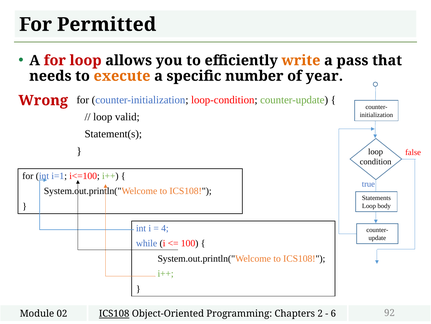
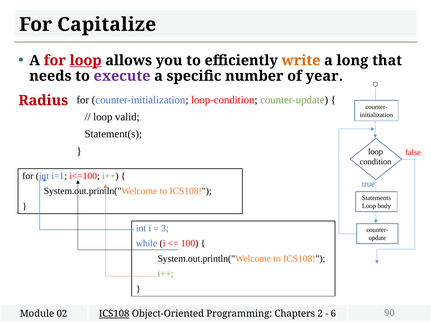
Permitted: Permitted -> Capitalize (107, 24)
loop underline: none -> present (86, 60)
pass: pass -> long (352, 60)
execute colour: orange -> purple (122, 76)
Wrong: Wrong -> Radius (43, 100)
4: 4 -> 3 (165, 228)
92: 92 -> 90 (389, 312)
